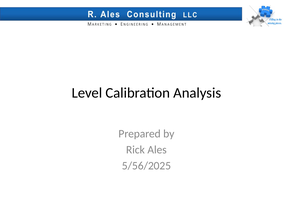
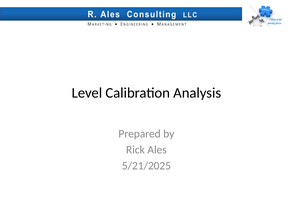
5/56/2025: 5/56/2025 -> 5/21/2025 (146, 166)
